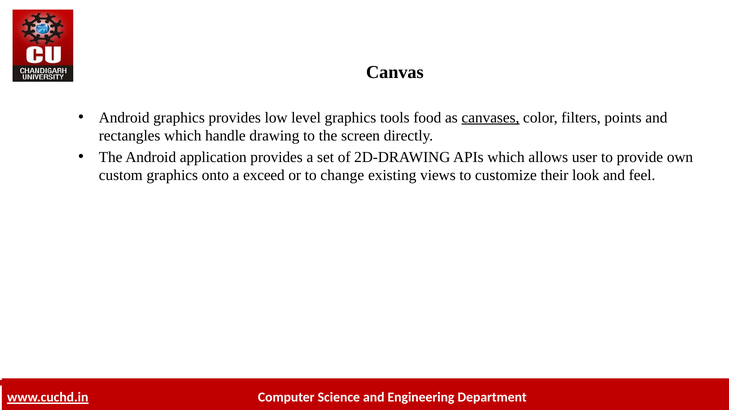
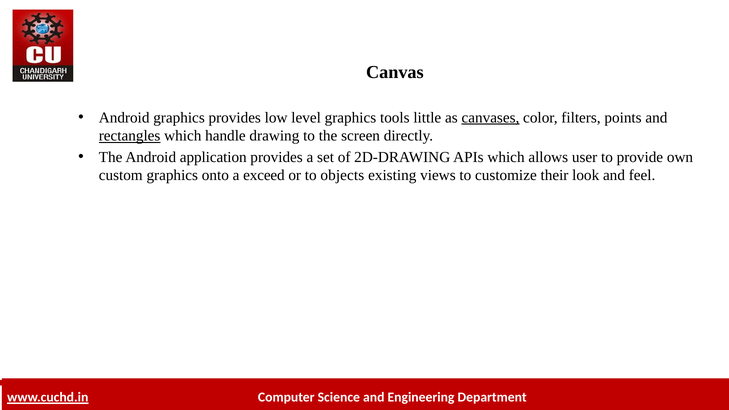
food: food -> little (427, 118)
rectangles underline: none -> present (130, 136)
change: change -> objects (342, 175)
